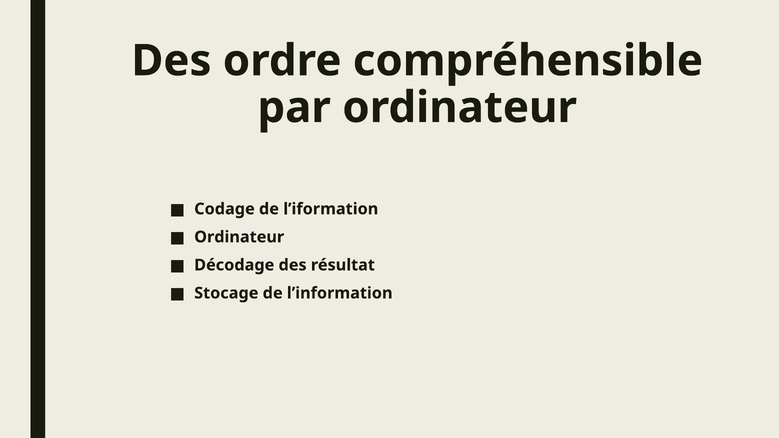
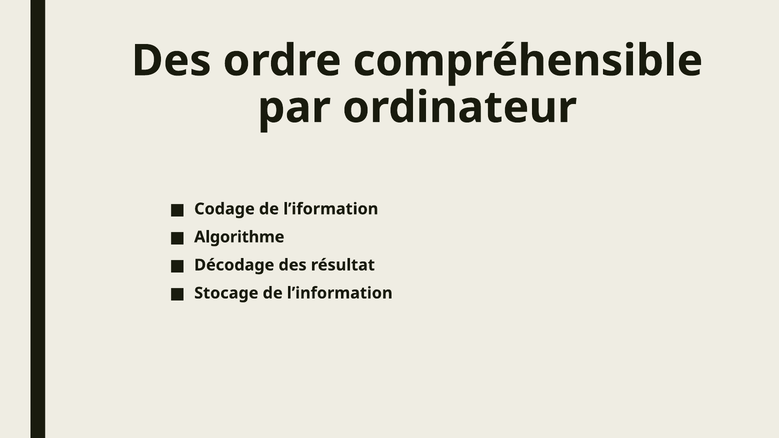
Ordinateur: Ordinateur -> Algorithme (239, 237)
